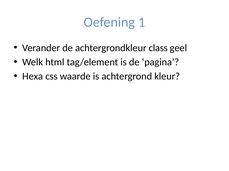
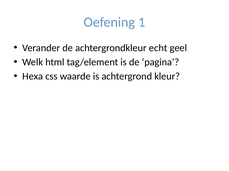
class: class -> echt (158, 48)
